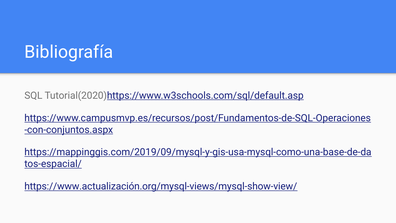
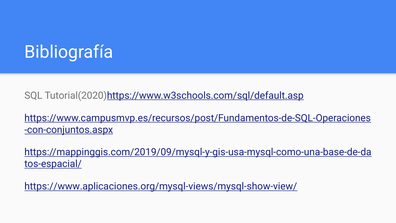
https://www.actualización.org/mysql-views/mysql-show-view/: https://www.actualización.org/mysql-views/mysql-show-view/ -> https://www.aplicaciones.org/mysql-views/mysql-show-view/ (161, 186)
